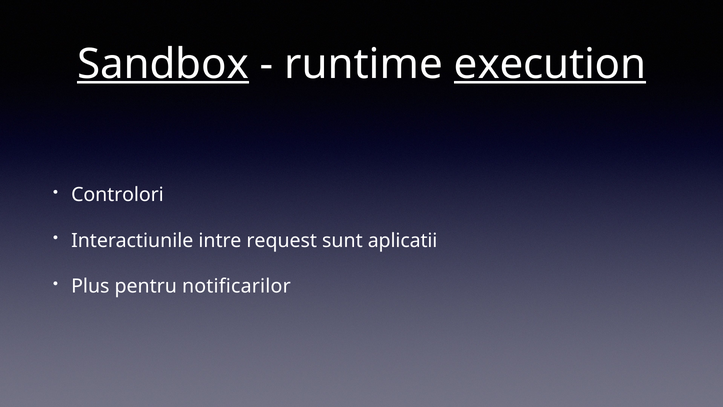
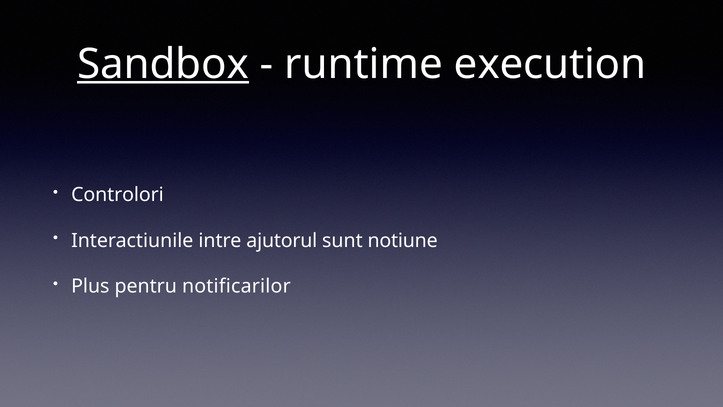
execution underline: present -> none (550, 64)
request: request -> ajutorul (282, 240)
aplicatii: aplicatii -> notiune (403, 240)
